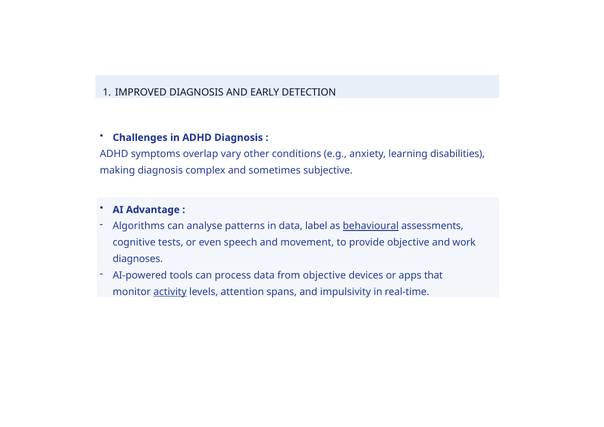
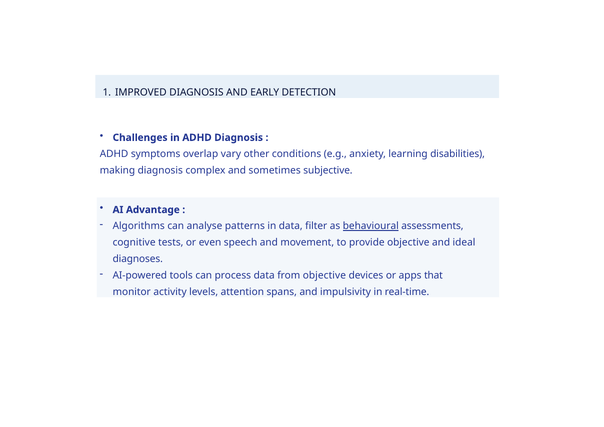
label: label -> filter (316, 226)
work: work -> ideal (464, 243)
activity underline: present -> none (170, 292)
